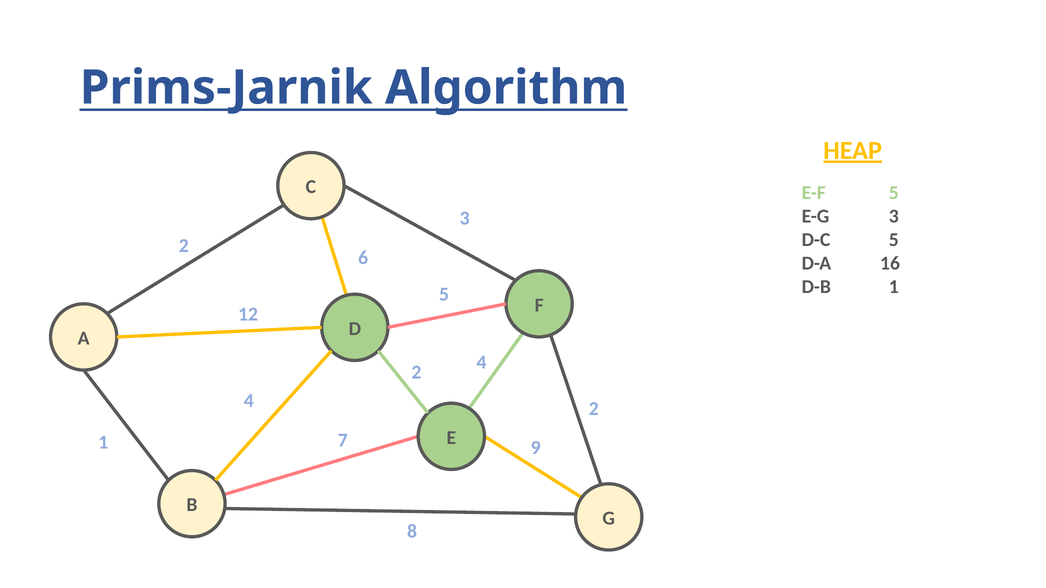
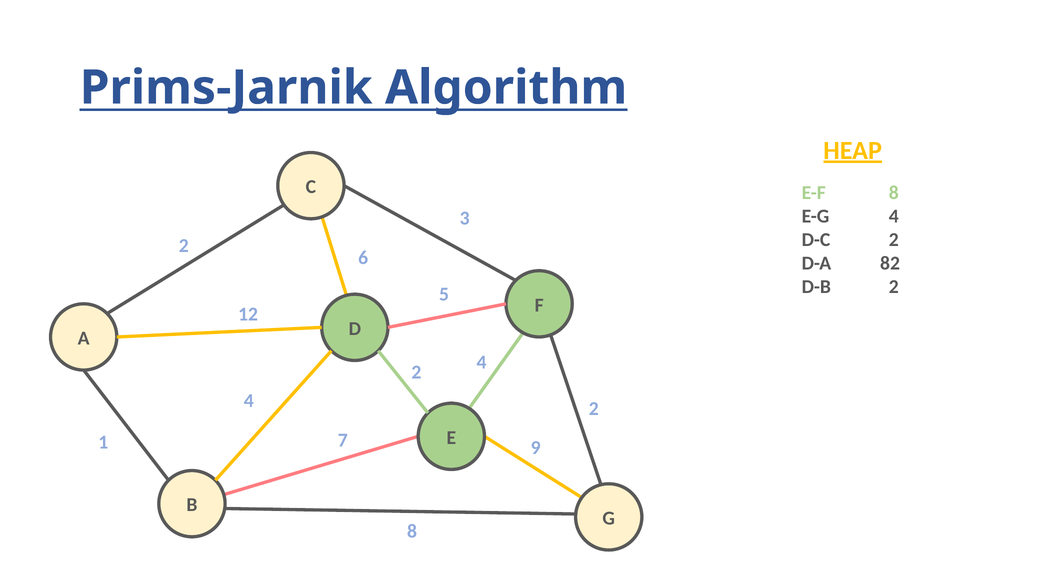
E-F 5: 5 -> 8 (894, 193)
E-G 3: 3 -> 4 (894, 216)
D-C 5: 5 -> 2 (894, 240)
16: 16 -> 82 (890, 263)
D-B 1: 1 -> 2 (894, 287)
